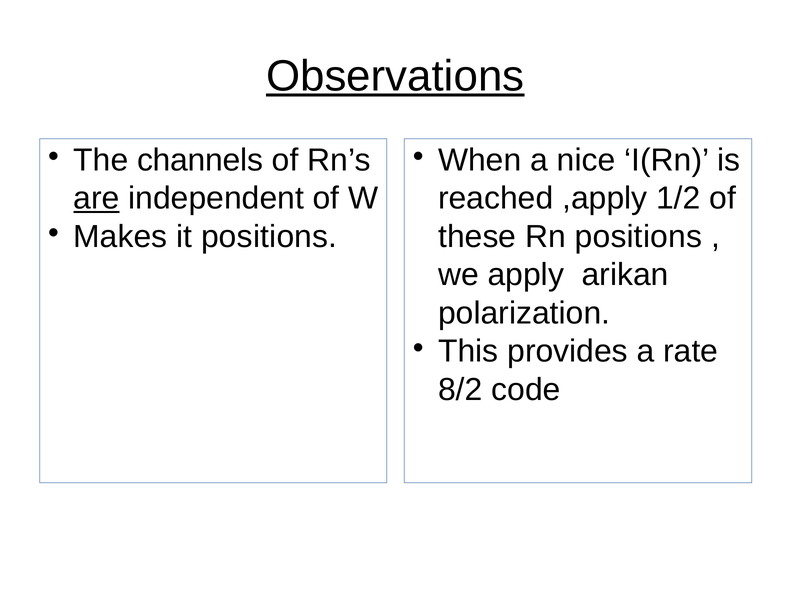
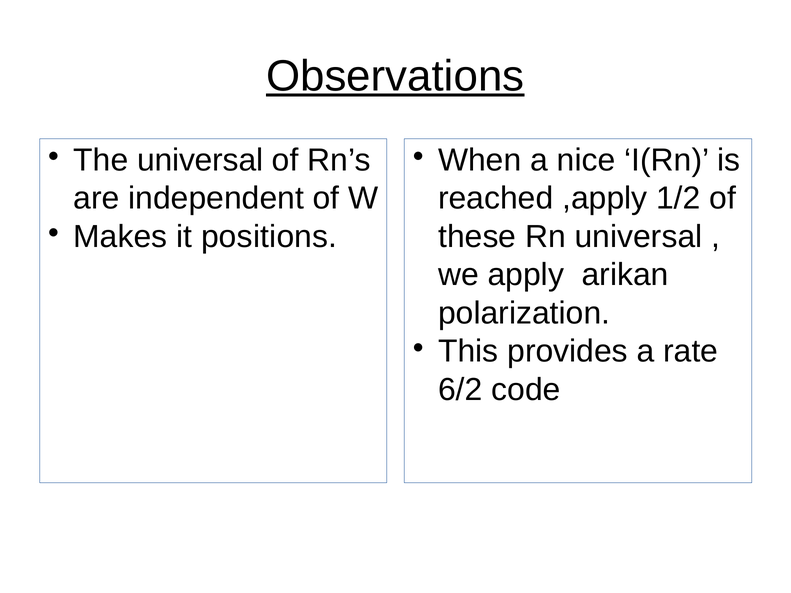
The channels: channels -> universal (200, 160)
are underline: present -> none (96, 198)
Rn positions: positions -> universal (638, 237)
8/2: 8/2 -> 6/2 (460, 390)
